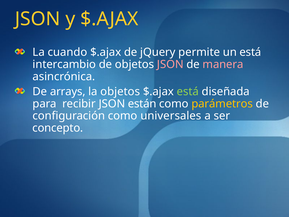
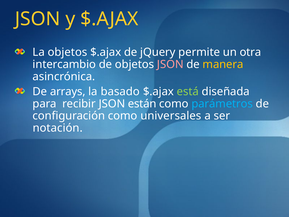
La cuando: cuando -> objetos (67, 52)
un está: está -> otra (250, 52)
manera colour: pink -> yellow (223, 64)
la objetos: objetos -> basado (120, 91)
parámetros colour: yellow -> light blue (222, 104)
concepto: concepto -> notación (58, 128)
